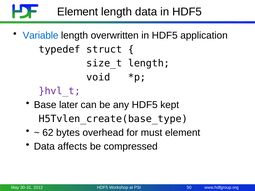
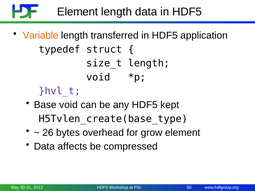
Variable colour: blue -> orange (41, 36)
overwritten: overwritten -> transferred (115, 36)
Base later: later -> void (68, 105)
62: 62 -> 26 (48, 133)
must: must -> grow (152, 133)
